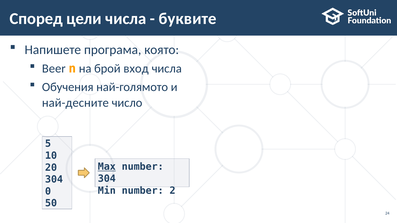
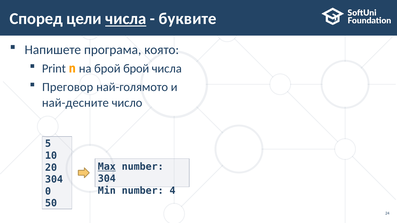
числа underline: none -> present (126, 19)
Beer: Beer -> Print (54, 69)
брой вход: вход -> брой (136, 69)
Обучения: Обучения -> Преговор (68, 87)
2: 2 -> 4 (173, 191)
